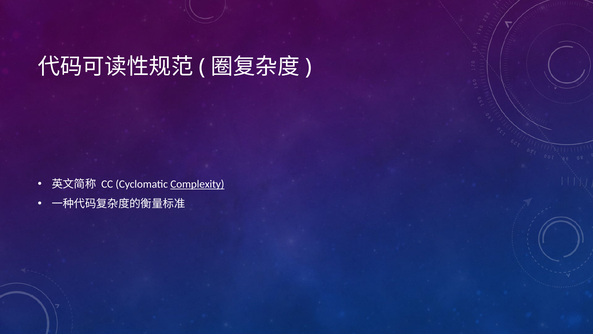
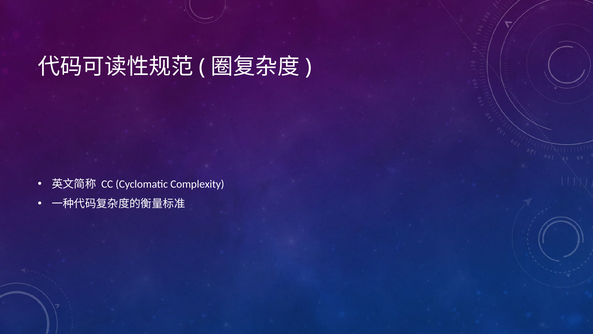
Complexity underline: present -> none (197, 184)
